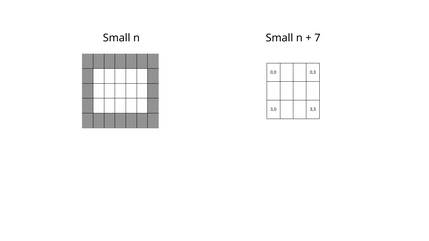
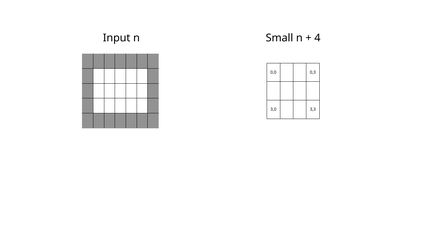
Small: Small -> Input (117, 38)
7: 7 -> 4 (317, 38)
